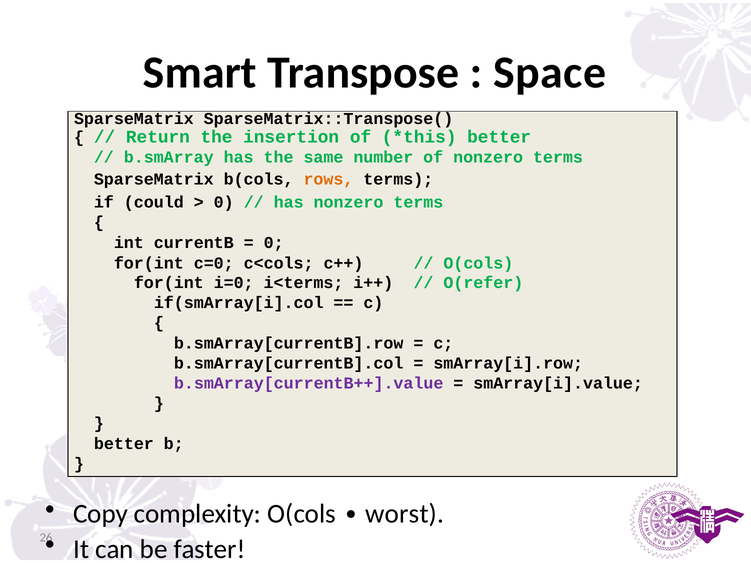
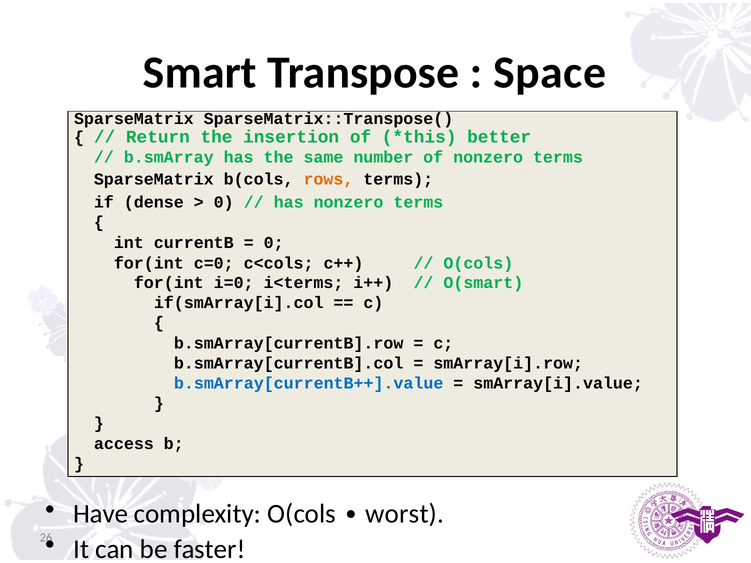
could: could -> dense (154, 202)
O(refer: O(refer -> O(smart (483, 283)
b.smArray[currentB++].value colour: purple -> blue (309, 383)
better: better -> access (124, 444)
Copy: Copy -> Have (101, 514)
